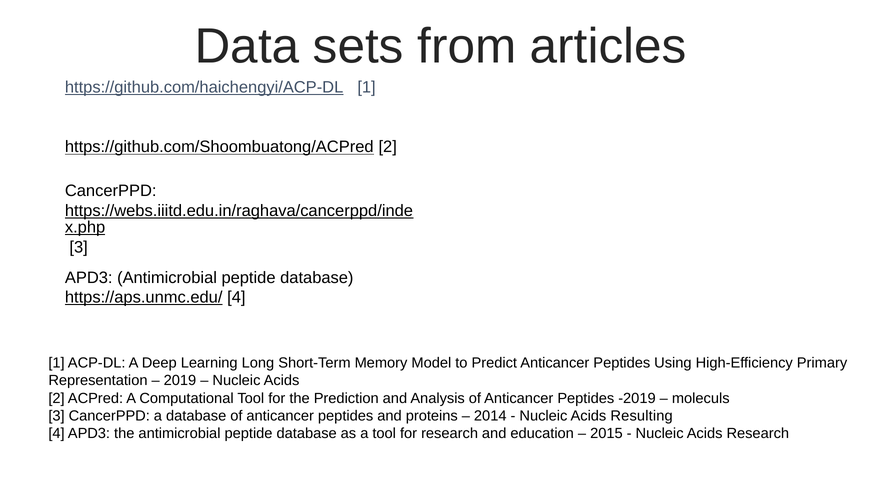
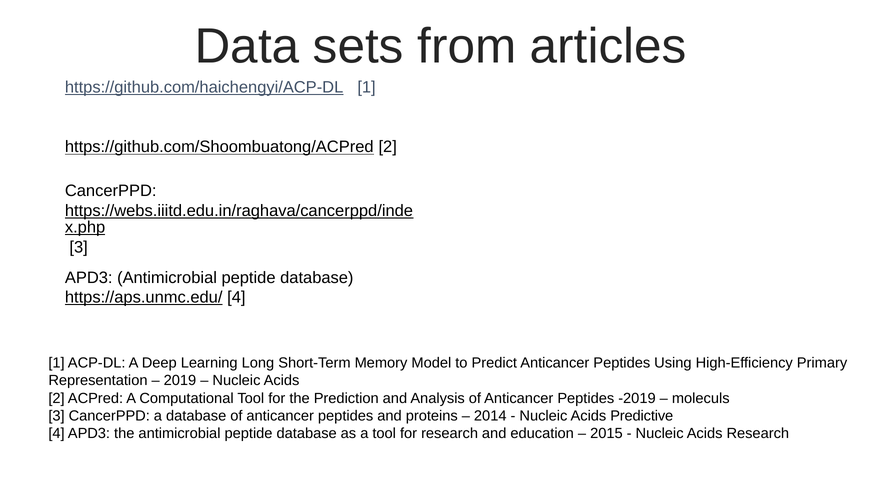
Resulting: Resulting -> Predictive (642, 416)
